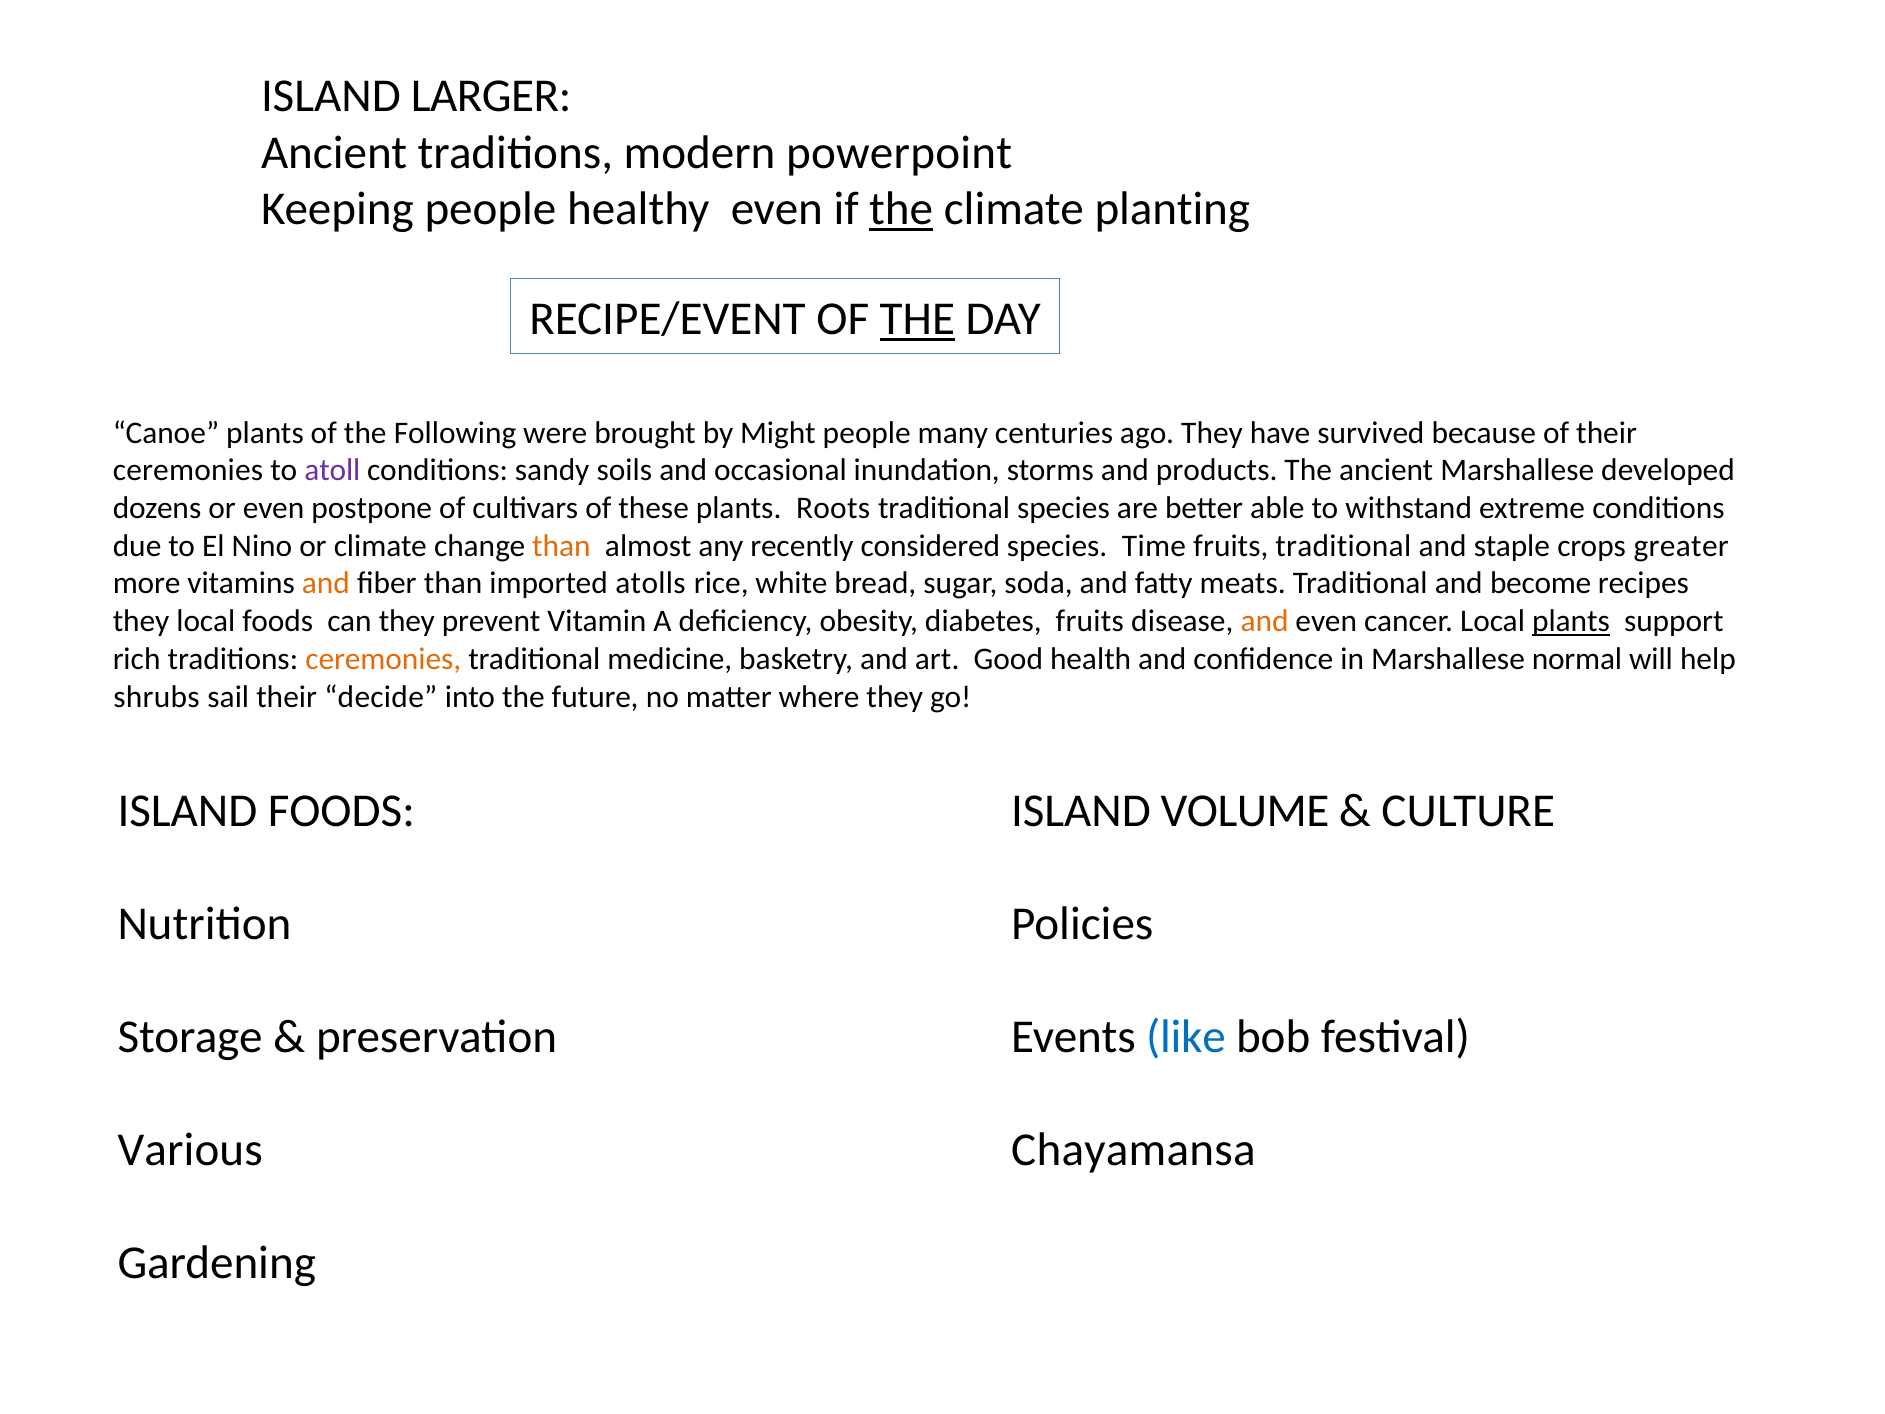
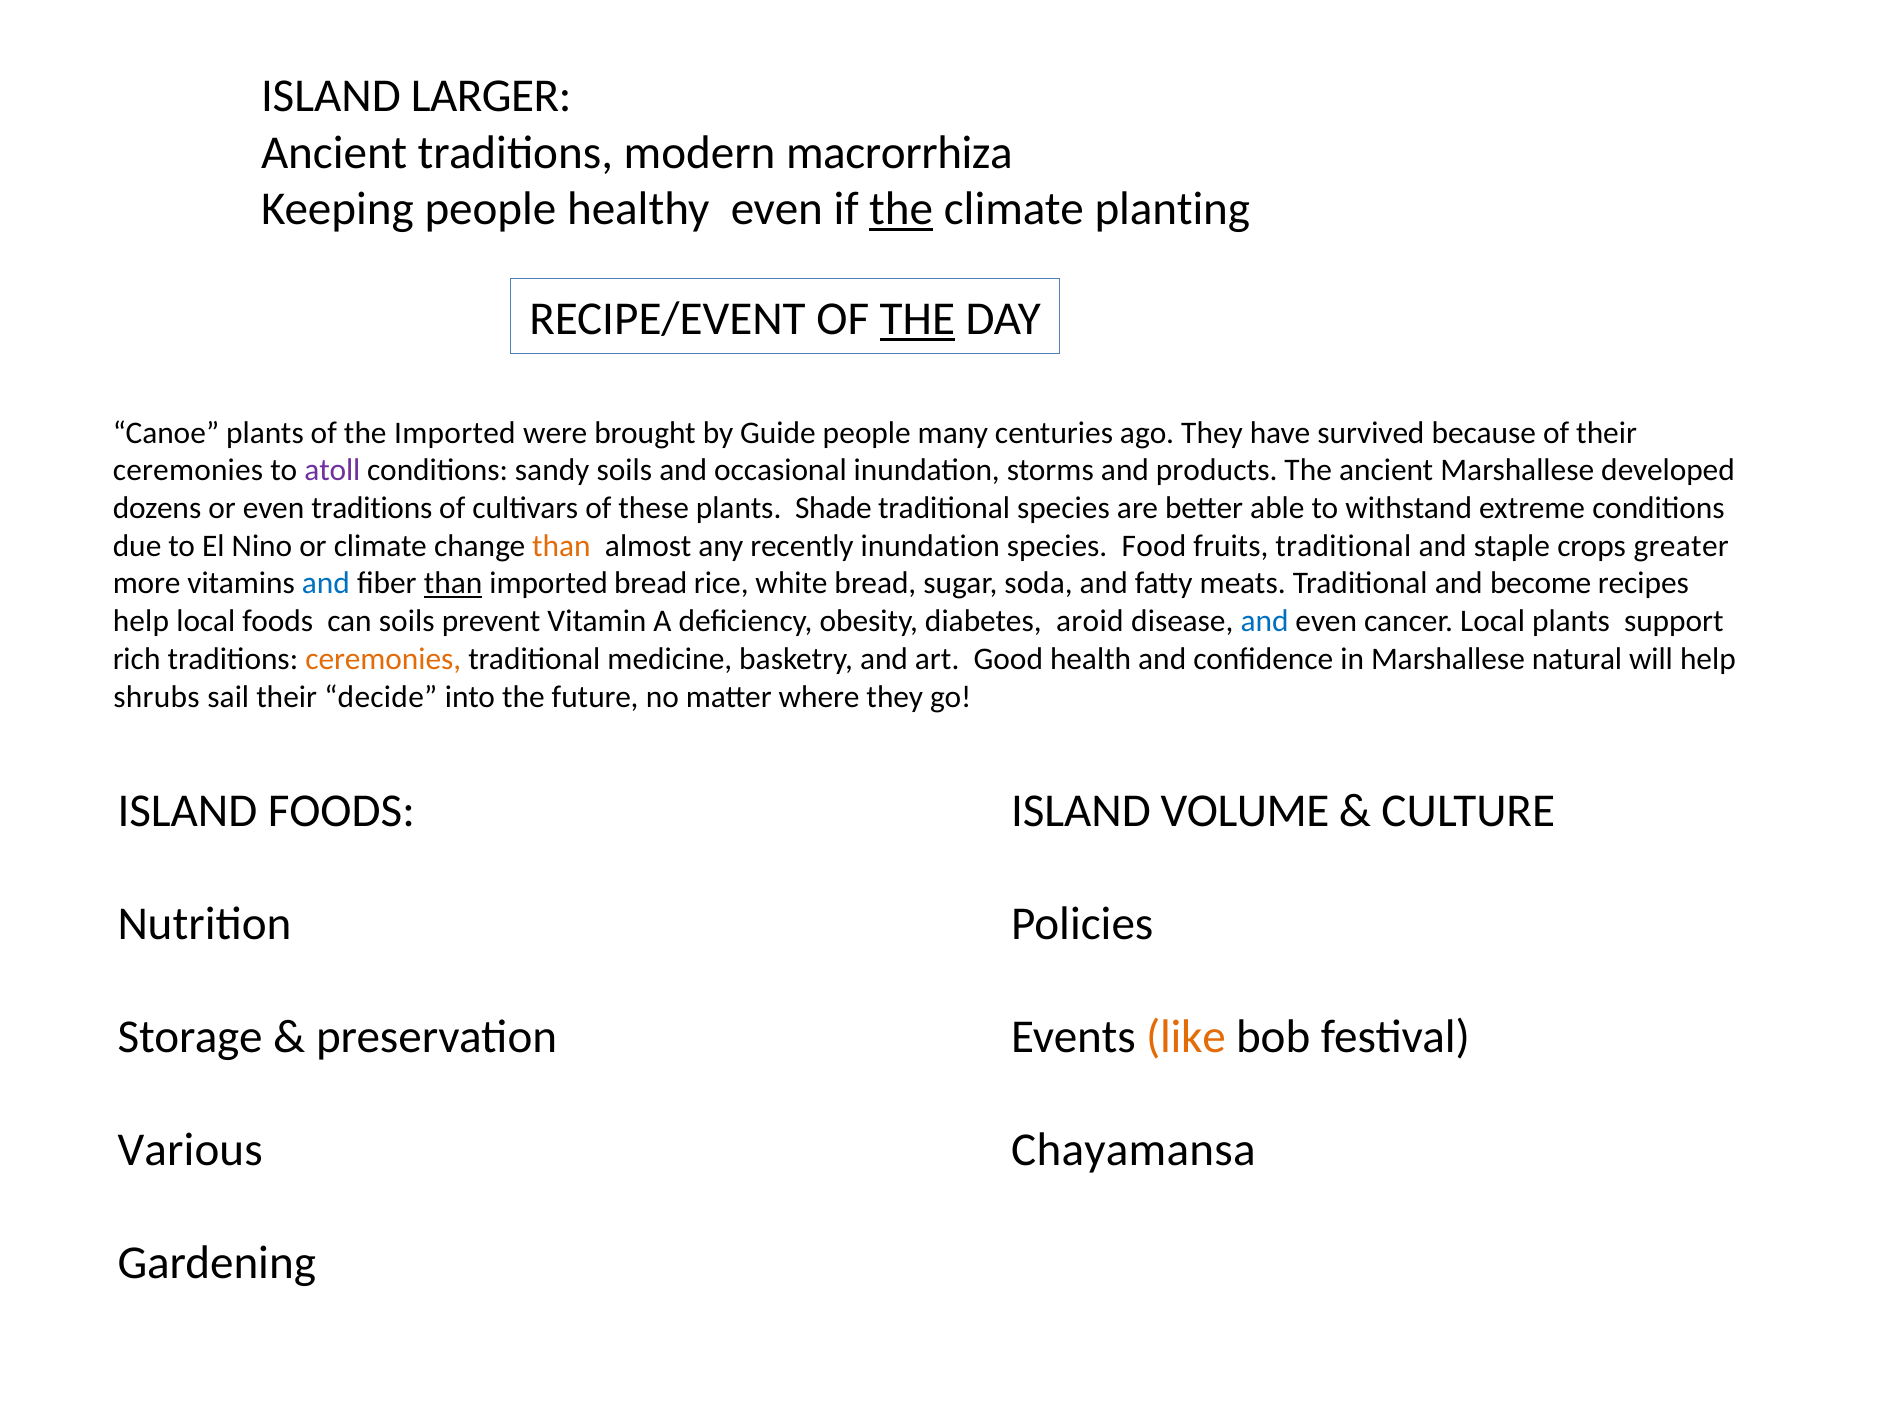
powerpoint: powerpoint -> macrorrhiza (899, 153)
the Following: Following -> Imported (455, 433)
Might: Might -> Guide (778, 433)
even postpone: postpone -> traditions (372, 508)
Roots: Roots -> Shade (833, 508)
recently considered: considered -> inundation (930, 546)
Time: Time -> Food (1154, 546)
and colour: orange -> blue (326, 583)
than underline: none -> present (453, 583)
imported atolls: atolls -> bread (651, 583)
they: they -> help (141, 621)
can they: they -> soils (407, 621)
diabetes fruits: fruits -> aroid (1090, 621)
and colour: orange -> blue (1265, 621)
plants underline: present -> none (1571, 621)
normal: normal -> natural (1577, 659)
like colour: blue -> orange (1186, 1037)
